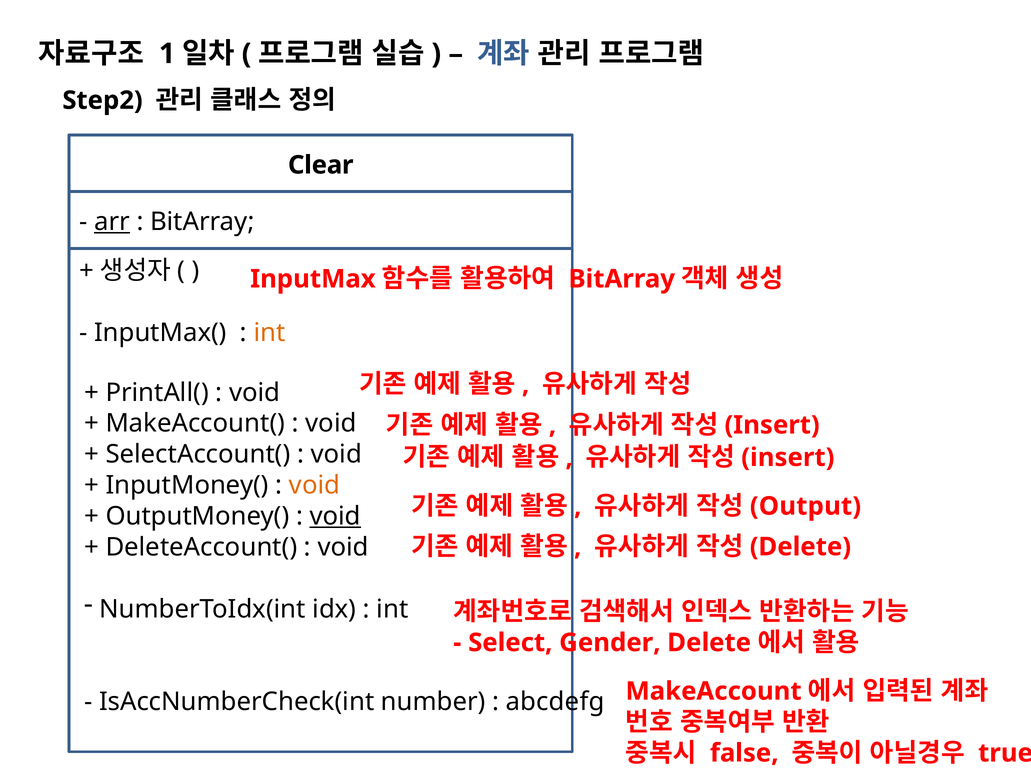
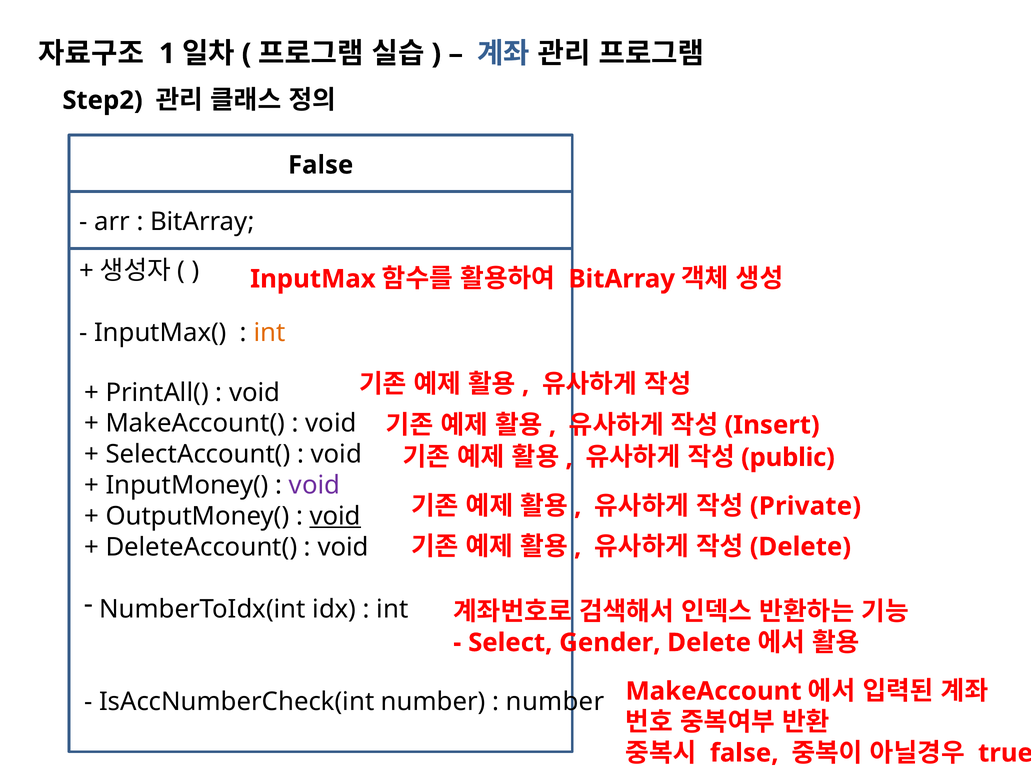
Clear: Clear -> False (321, 165)
arr underline: present -> none (112, 222)
insert: insert -> public (788, 458)
void colour: orange -> purple (315, 485)
Output: Output -> Private (805, 506)
abcdefg: abcdefg -> number (555, 702)
